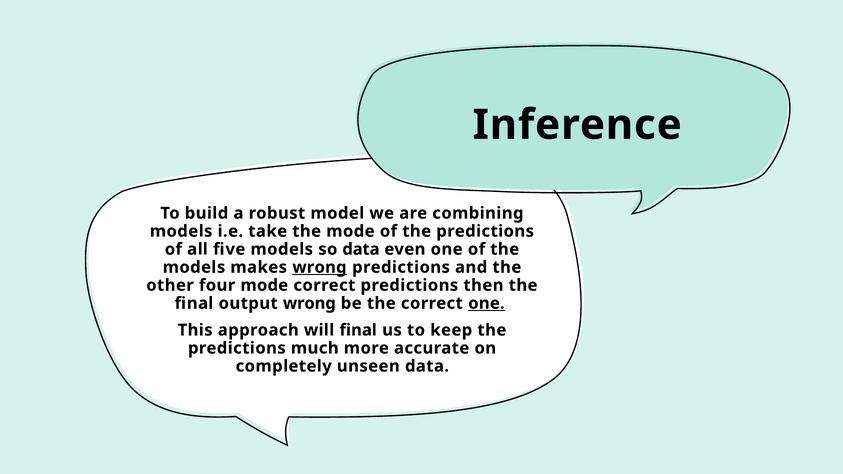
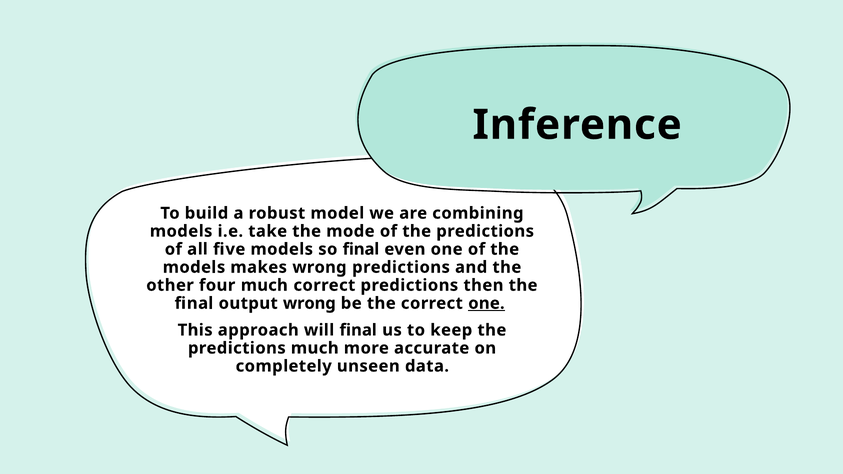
so data: data -> final (361, 249)
wrong underline: present -> none (319, 267)
four mode: mode -> much (264, 285)
